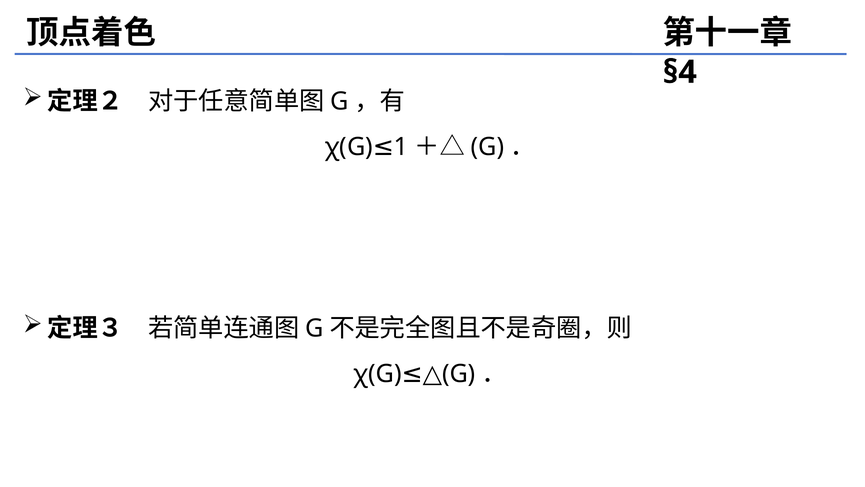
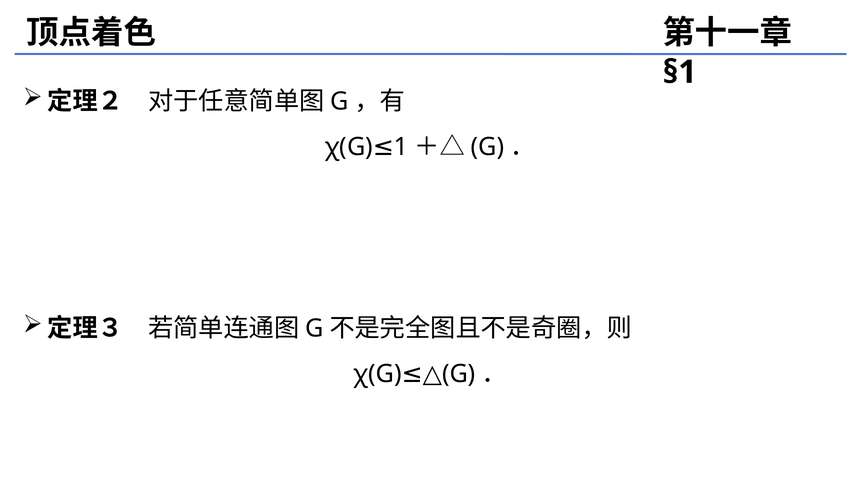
§4: §4 -> §1 (680, 72)
